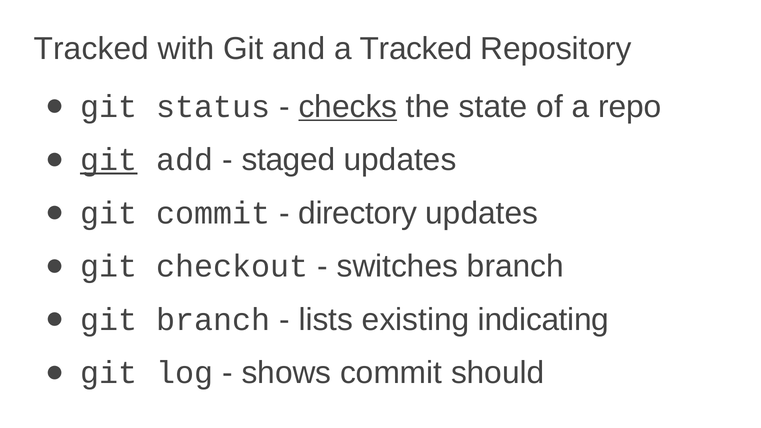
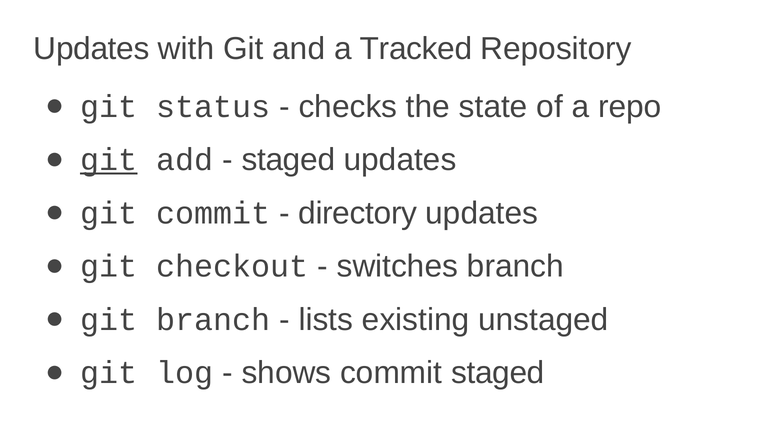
Tracked: Tracked -> Updates (92, 49)
checks underline: present -> none (348, 107)
indicating: indicating -> unstaged (543, 320)
commit should: should -> staged (498, 373)
